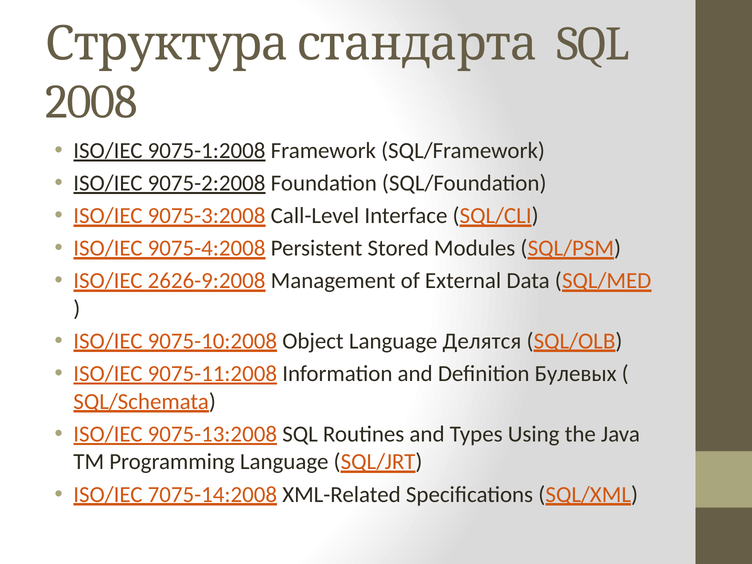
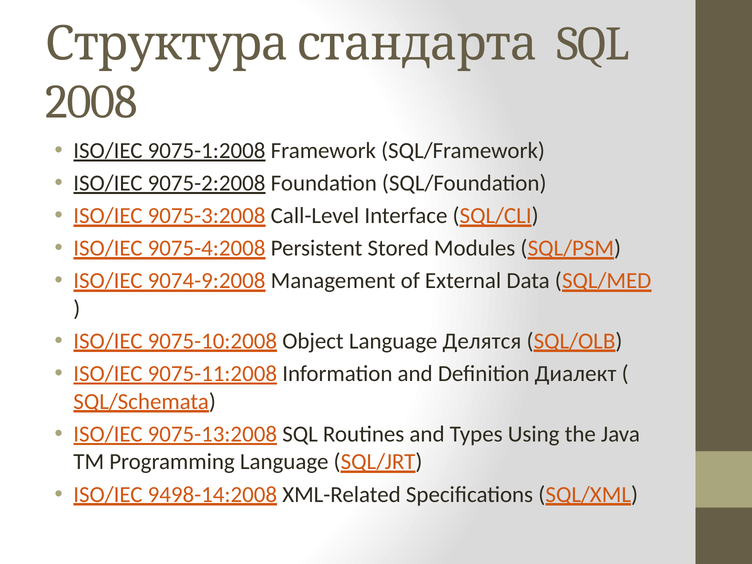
2626-9:2008: 2626-9:2008 -> 9074-9:2008 (207, 281)
Булевых: Булевых -> Диалект (576, 373)
7075-14:2008: 7075-14:2008 -> 9498-14:2008 (212, 494)
